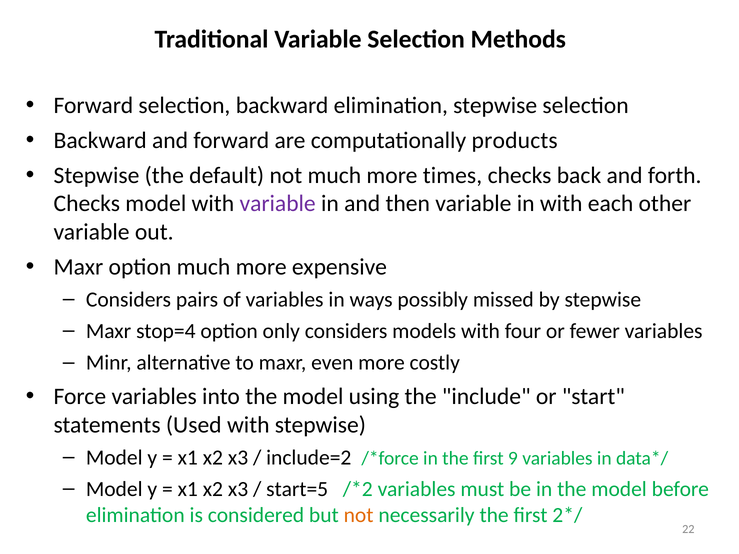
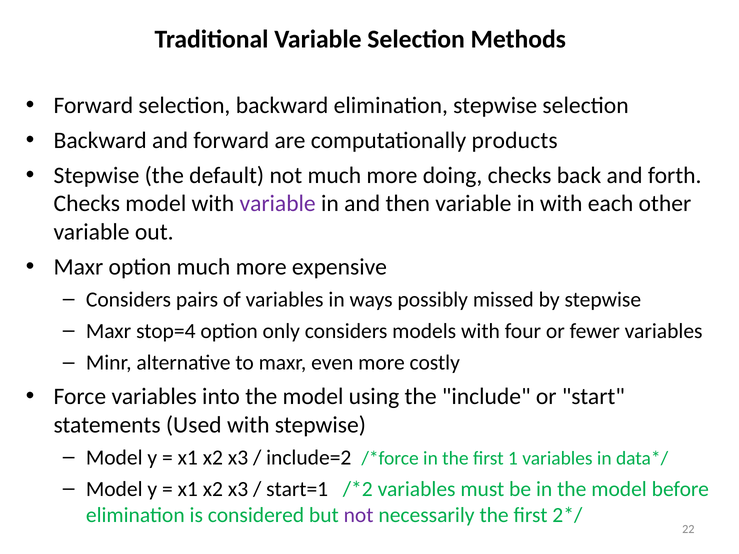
times: times -> doing (453, 175)
9: 9 -> 1 (513, 458)
start=5: start=5 -> start=1 (297, 489)
not colour: orange -> purple (359, 515)
